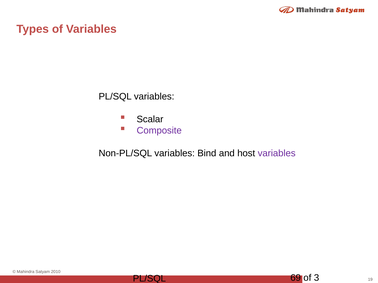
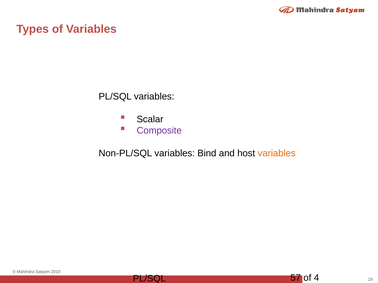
variables colour: purple -> orange (277, 153)
69: 69 -> 57 (296, 278)
3: 3 -> 4 (317, 278)
